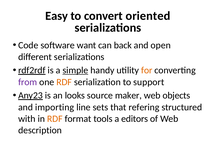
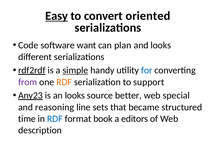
Easy underline: none -> present (57, 16)
back: back -> plan (123, 45)
and open: open -> looks (161, 45)
for colour: orange -> blue (147, 70)
maker: maker -> better (128, 95)
objects: objects -> special (176, 95)
importing: importing -> reasoning (55, 107)
refering: refering -> became (144, 107)
with: with -> time (27, 119)
RDF colour: orange -> blue (55, 119)
tools: tools -> book (103, 119)
